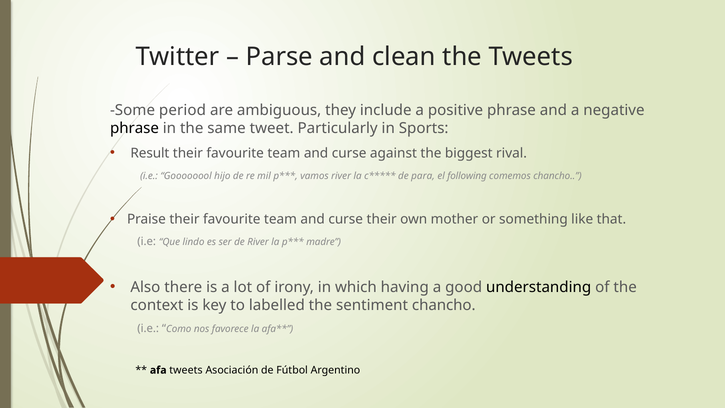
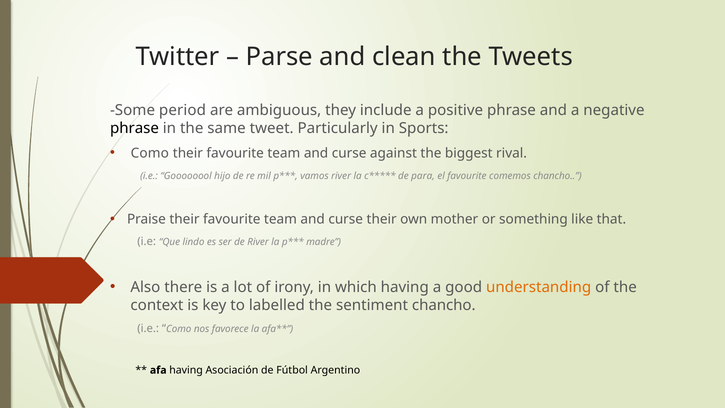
Result: Result -> Como (150, 153)
el following: following -> favourite (467, 176)
understanding colour: black -> orange (539, 287)
afa tweets: tweets -> having (186, 370)
